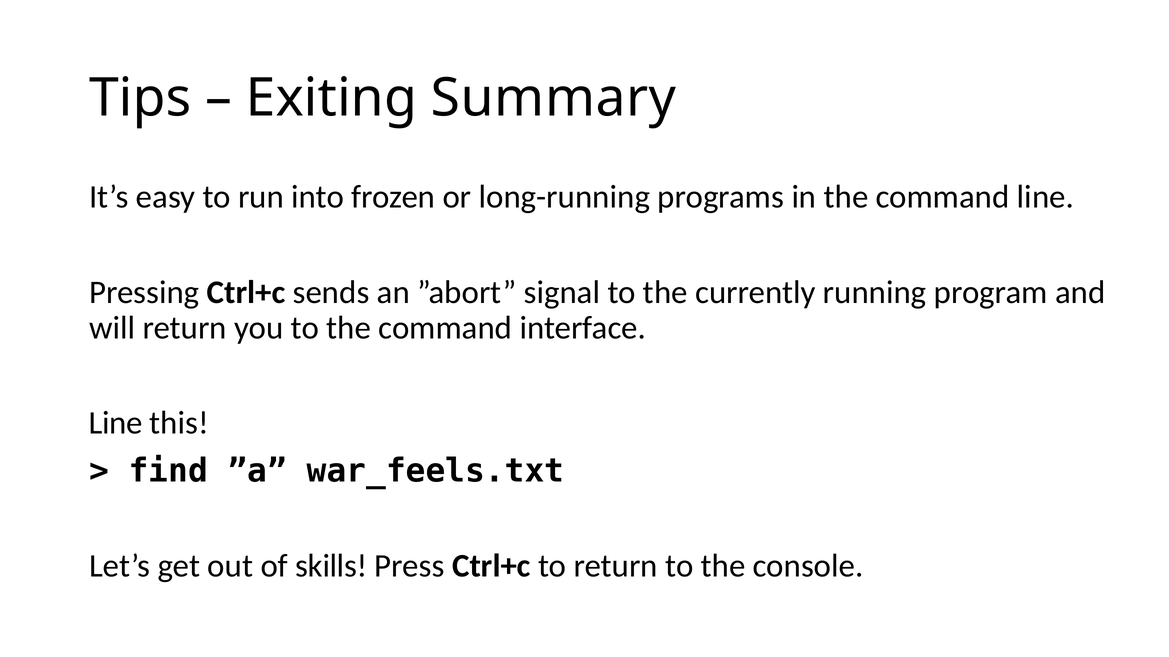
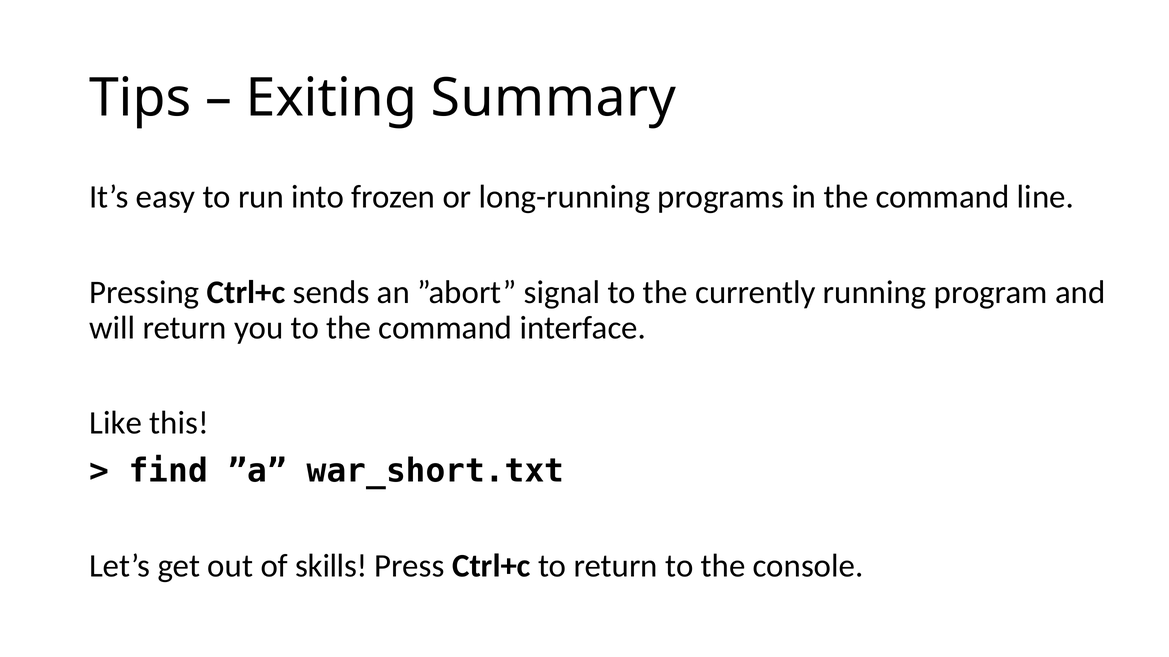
Line: Line -> Like (116, 423)
war_feels.txt: war_feels.txt -> war_short.txt (435, 471)
